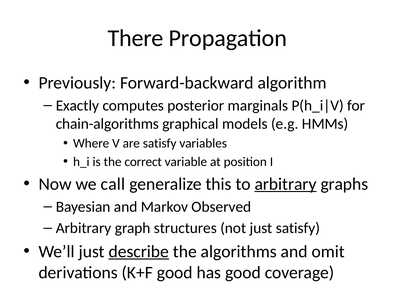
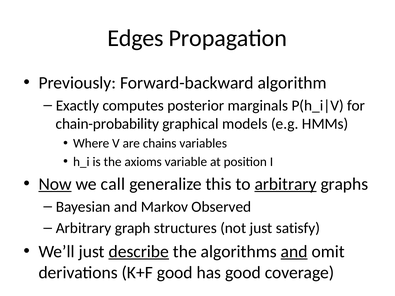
There: There -> Edges (136, 38)
chain-algorithms: chain-algorithms -> chain-probability (107, 124)
are satisfy: satisfy -> chains (160, 144)
correct: correct -> axioms (143, 162)
Now underline: none -> present (55, 184)
and underline: none -> present (294, 252)
